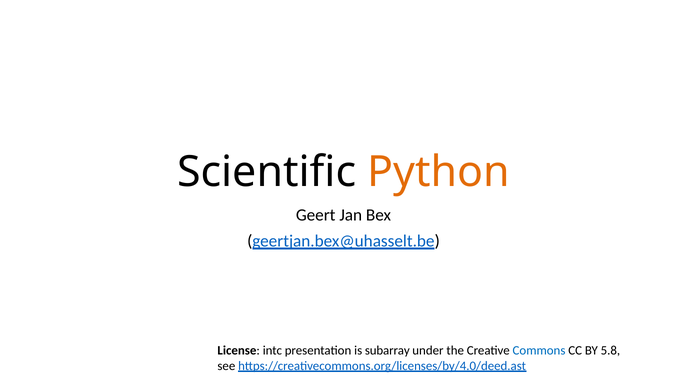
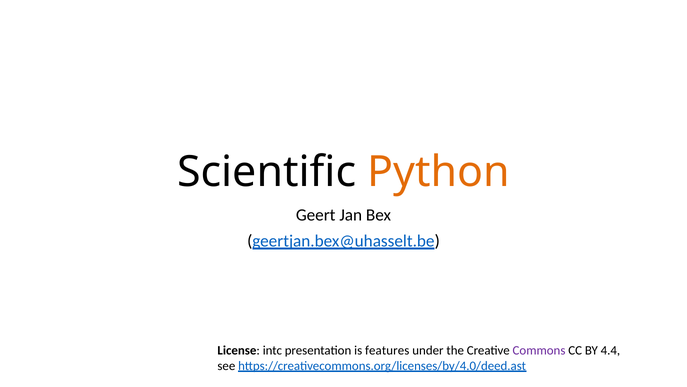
subarray: subarray -> features (387, 350)
Commons colour: blue -> purple (539, 350)
5.8: 5.8 -> 4.4 (610, 350)
